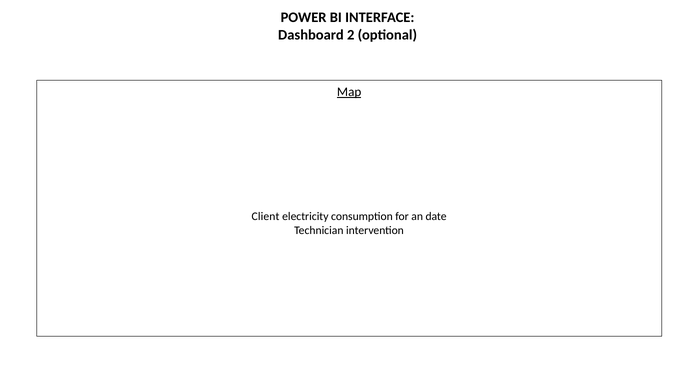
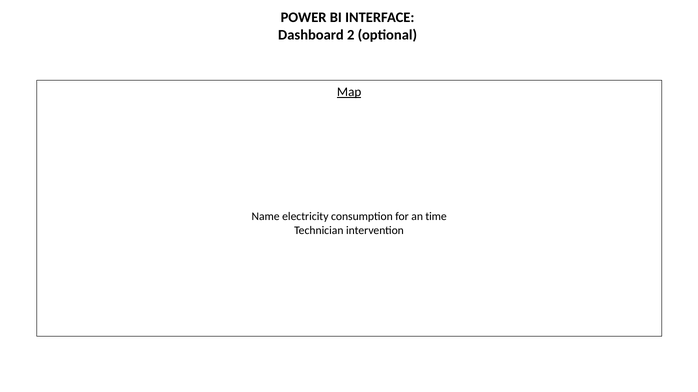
Client: Client -> Name (266, 217)
date: date -> time (436, 217)
